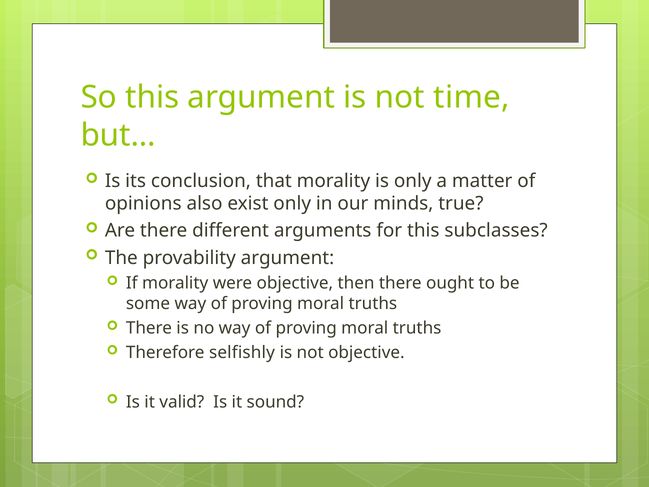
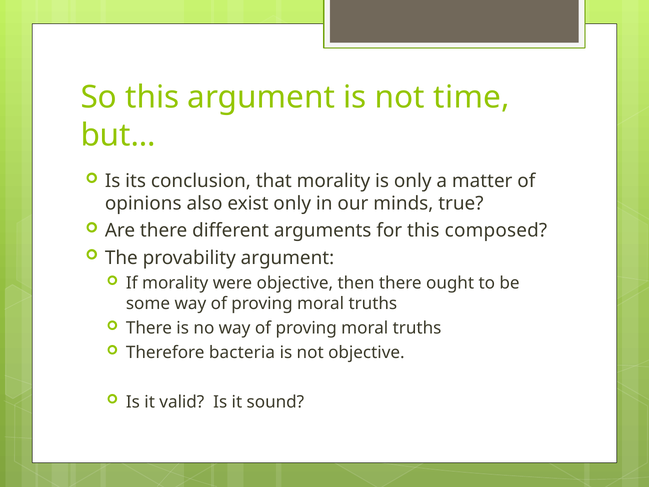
subclasses: subclasses -> composed (496, 231)
selfishly: selfishly -> bacteria (242, 353)
